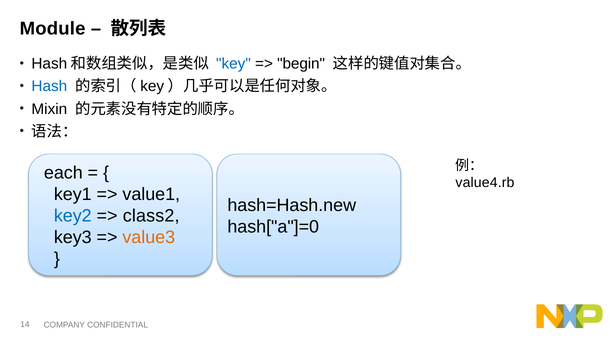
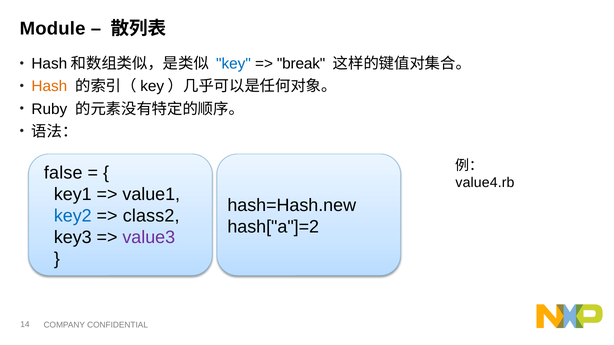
begin: begin -> break (301, 64)
Hash colour: blue -> orange (49, 87)
Mixin: Mixin -> Ruby (49, 109)
each: each -> false (63, 173)
hash["a"]=0: hash["a"]=0 -> hash["a"]=2 (273, 227)
value3 colour: orange -> purple (149, 238)
